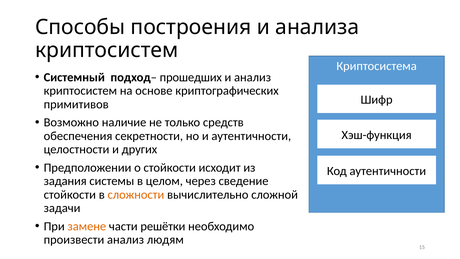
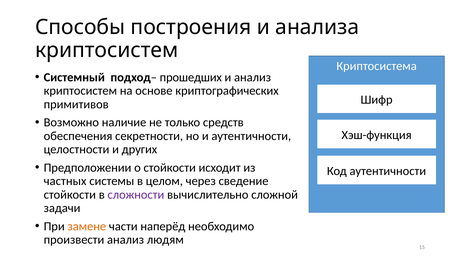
задания: задания -> частных (65, 181)
сложности colour: orange -> purple (136, 194)
решётки: решётки -> наперёд (163, 226)
